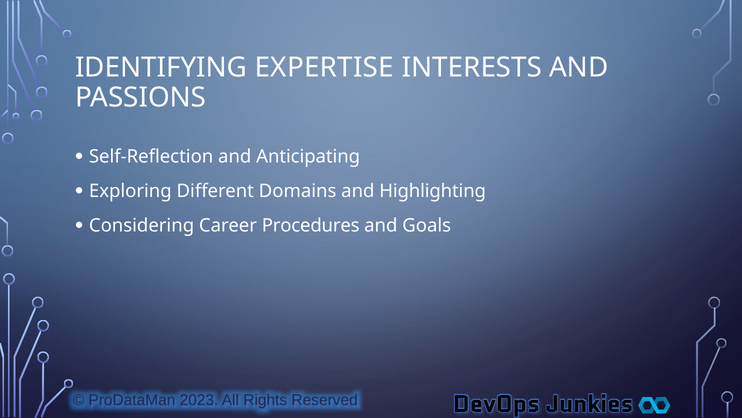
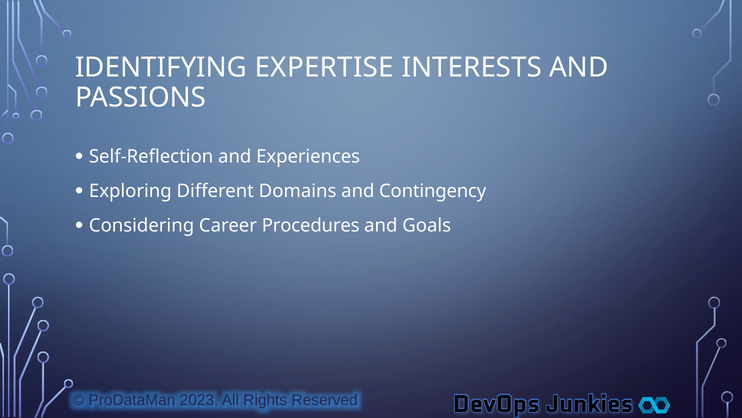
Anticipating: Anticipating -> Experiences (308, 157)
Highlighting: Highlighting -> Contingency (433, 191)
